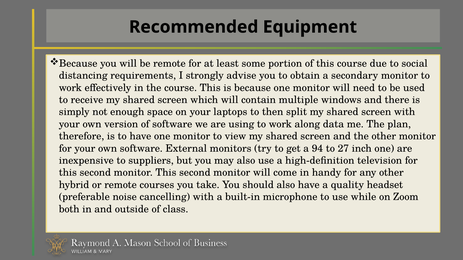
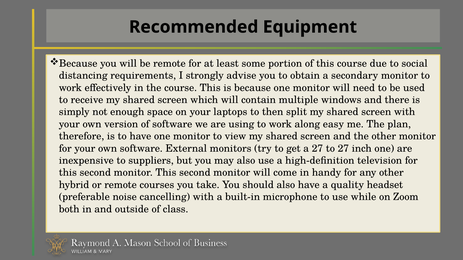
data: data -> easy (333, 124)
a 94: 94 -> 27 (317, 149)
